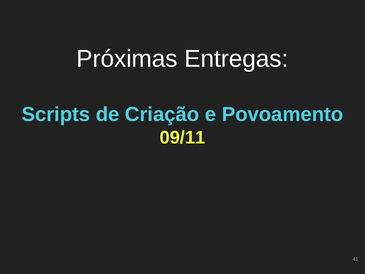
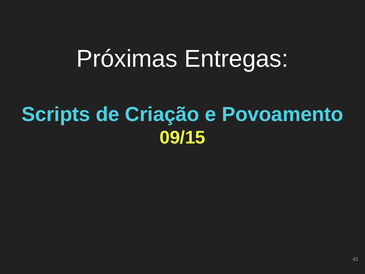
09/11: 09/11 -> 09/15 (182, 137)
